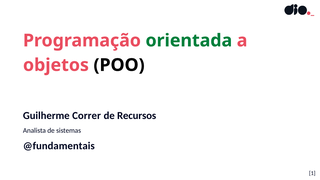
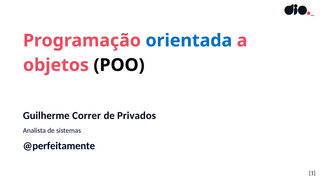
orientada colour: green -> blue (189, 41)
Recursos: Recursos -> Privados (137, 116)
@fundamentais: @fundamentais -> @perfeitamente (59, 146)
